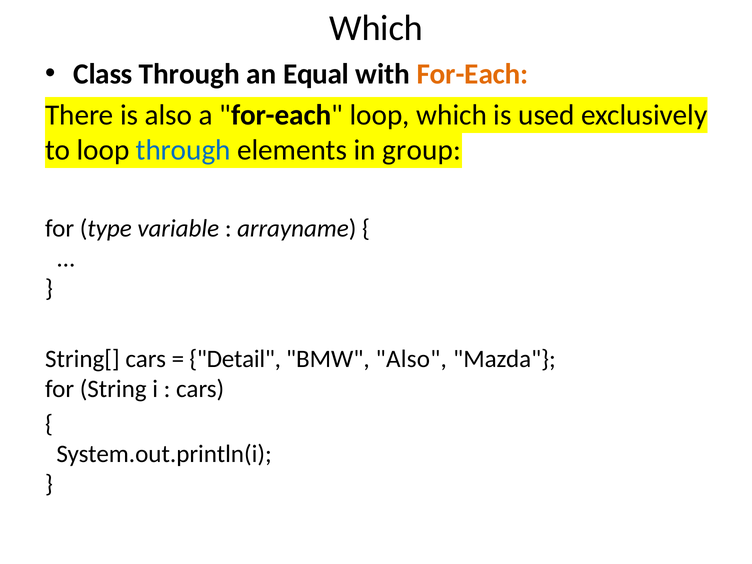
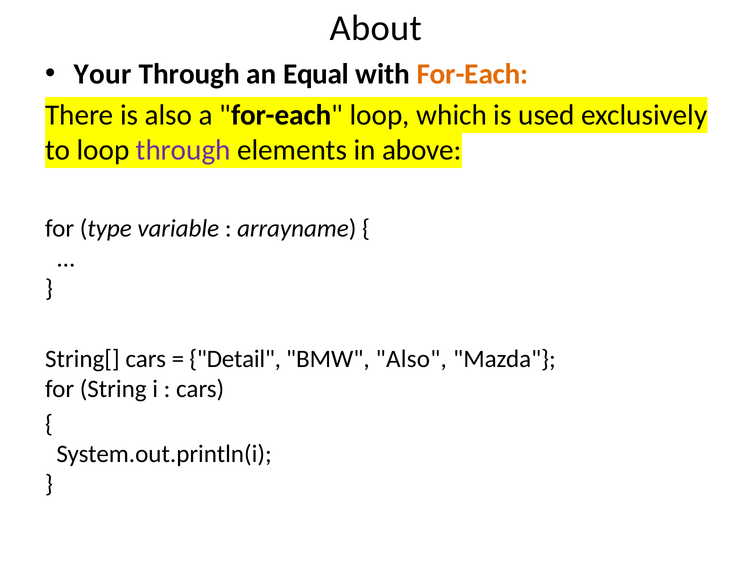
Which: Which -> About (376, 28)
Class: Class -> Your (103, 74)
through colour: blue -> purple (183, 150)
group: group -> above (422, 150)
